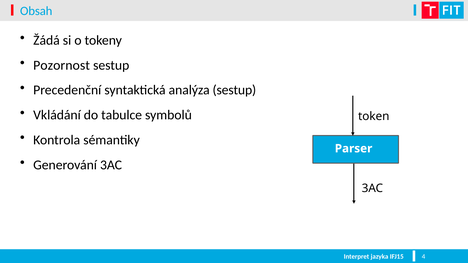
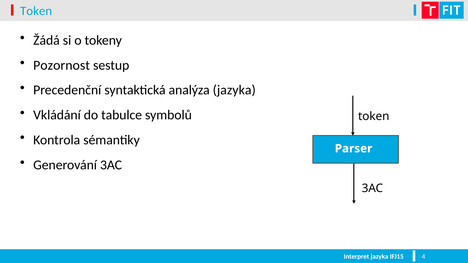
Obsah: Obsah -> Token (36, 11)
analýza sestup: sestup -> jazyka (234, 90)
